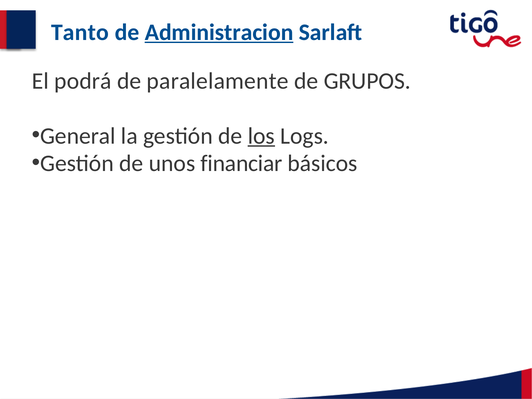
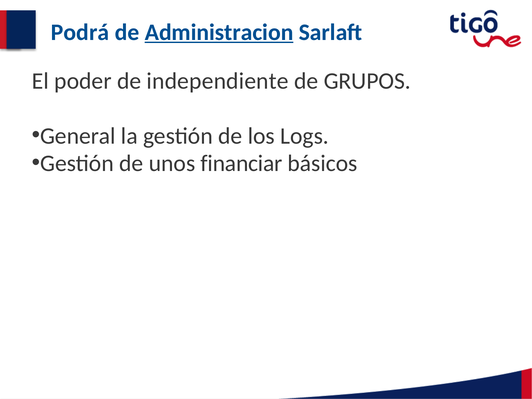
Tanto: Tanto -> Podrá (80, 32)
podrá: podrá -> poder (83, 81)
paralelamente: paralelamente -> independiente (218, 81)
los underline: present -> none (261, 136)
